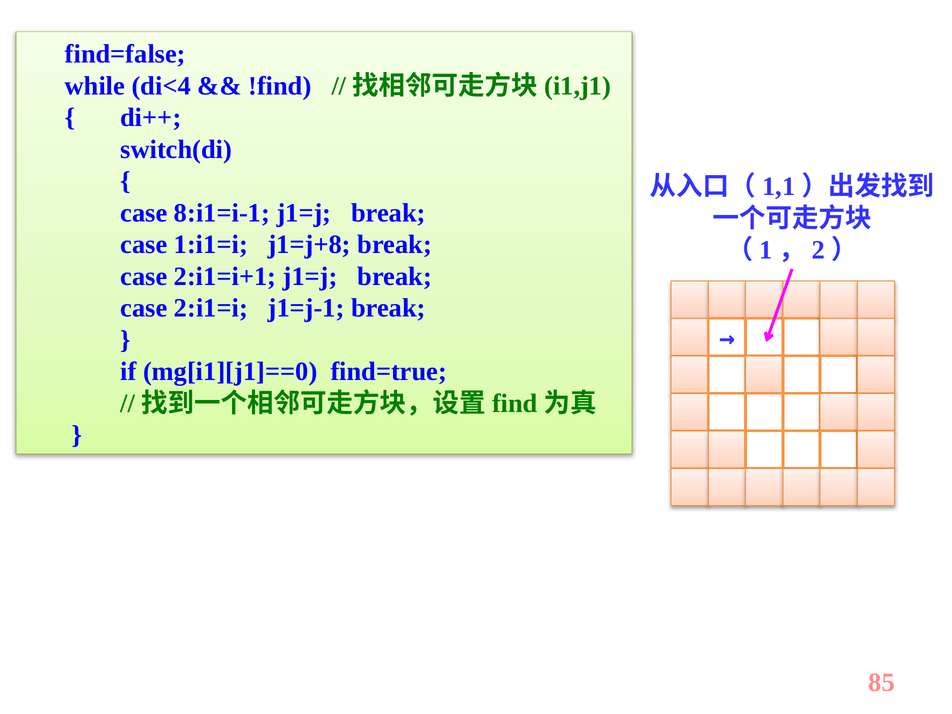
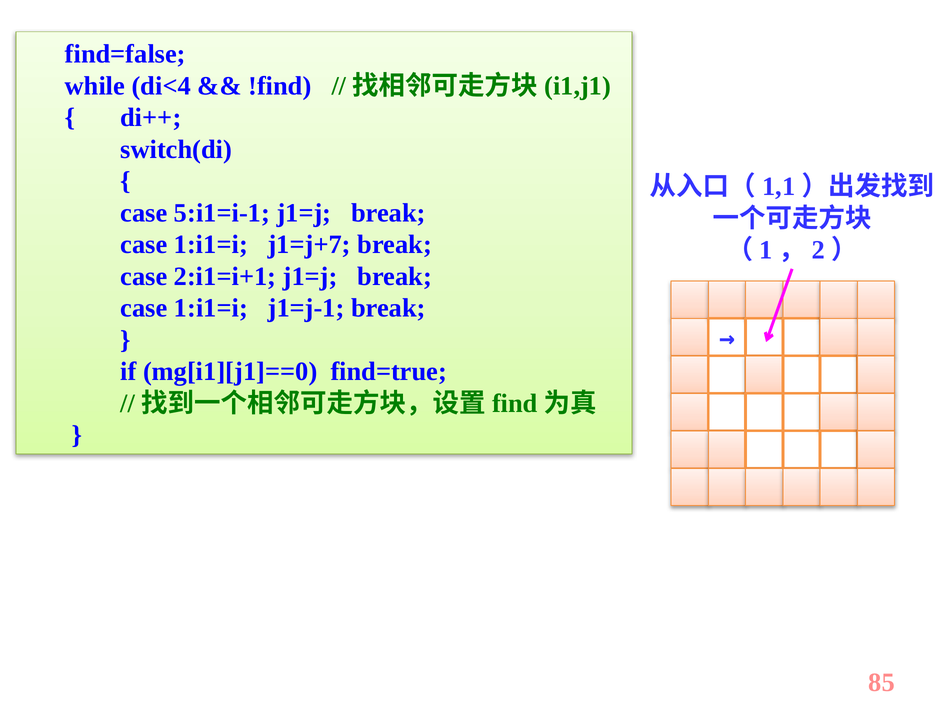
8:i1=i-1: 8:i1=i-1 -> 5:i1=i-1 (222, 213)
j1=j+8: j1=j+8 -> j1=j+7 (309, 245)
2:i1=i: 2:i1=i -> 1:i1=i (211, 308)
